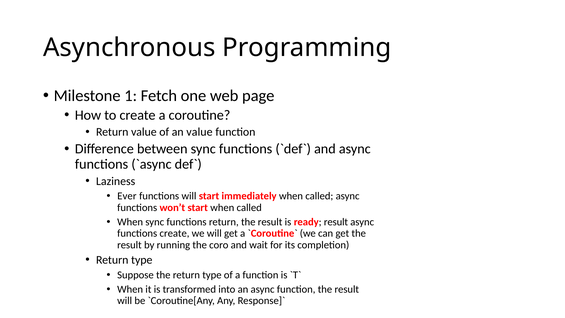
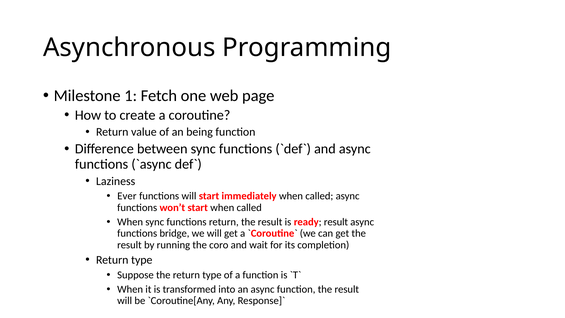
an value: value -> being (200, 132)
functions create: create -> bridge (174, 233)
